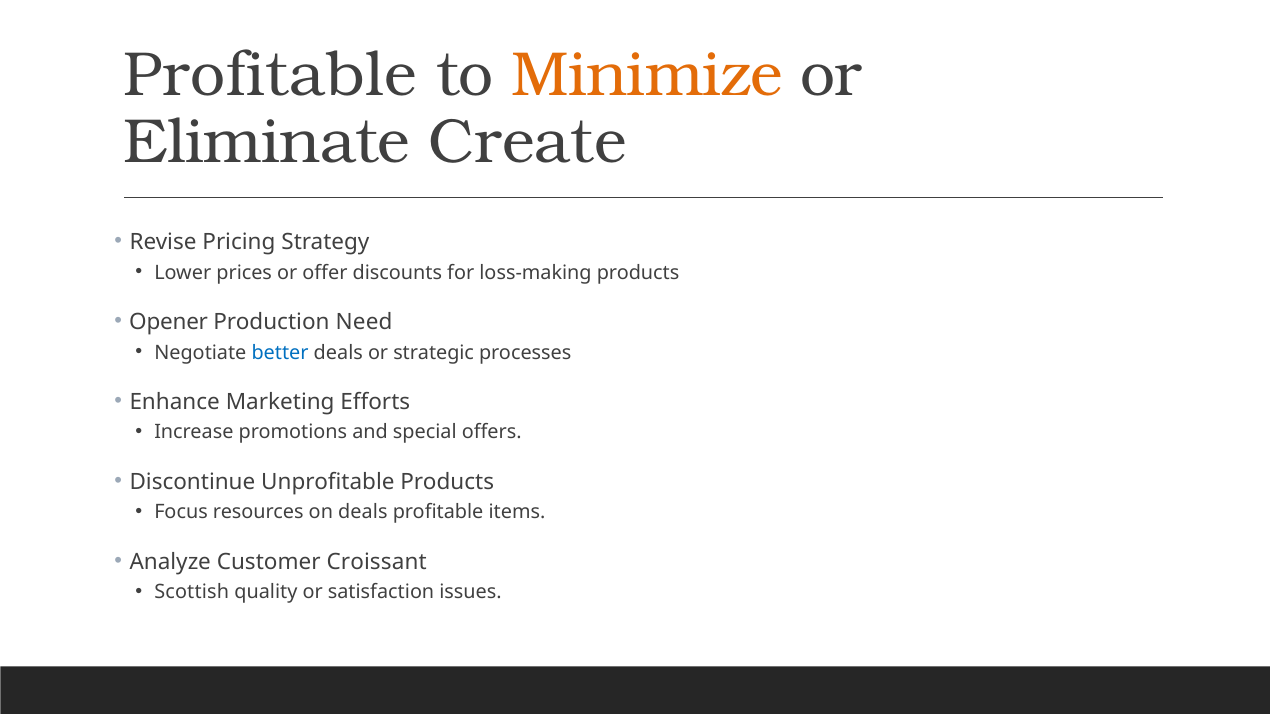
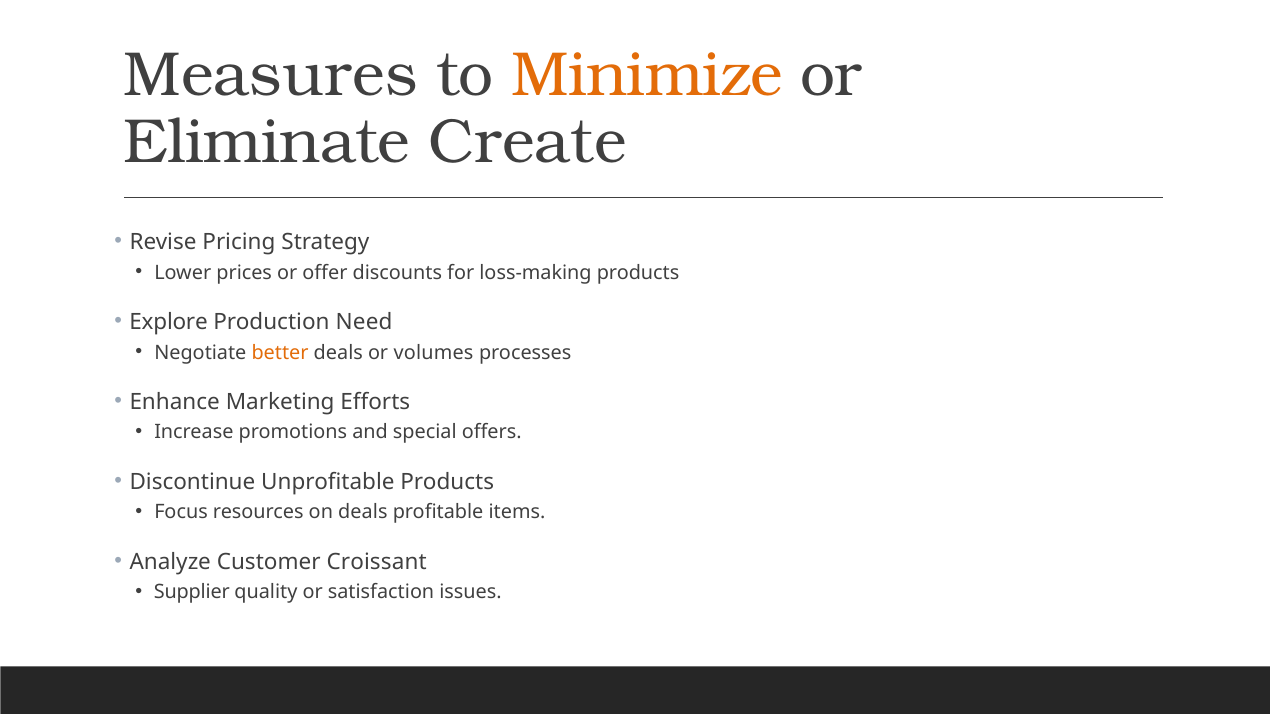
Profitable: Profitable -> Measures (271, 75)
Opener: Opener -> Explore (169, 322)
better colour: blue -> orange (280, 353)
strategic: strategic -> volumes (434, 353)
Scottish: Scottish -> Supplier (192, 593)
